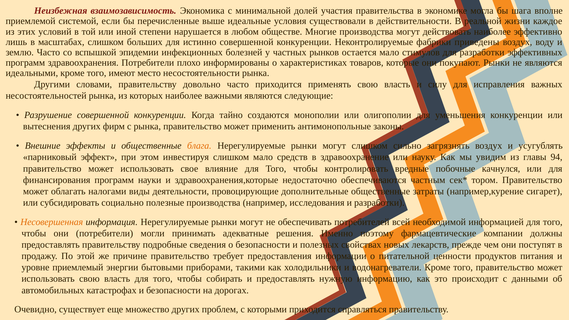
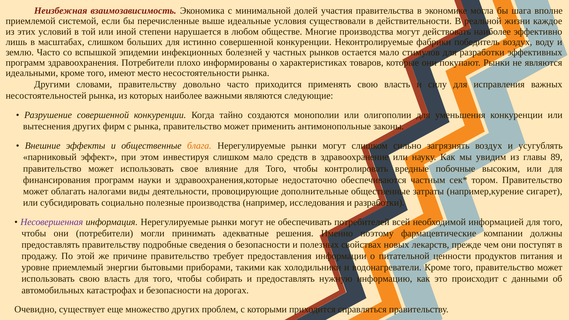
приведены: приведены -> победитель (477, 42)
94: 94 -> 89 (557, 157)
качнулся: качнулся -> высоким (501, 169)
Несовершенная colour: orange -> purple (52, 222)
